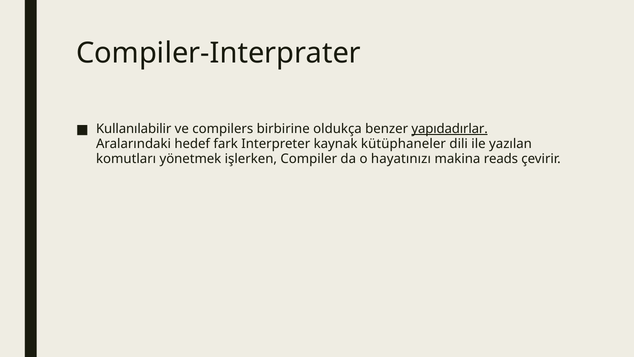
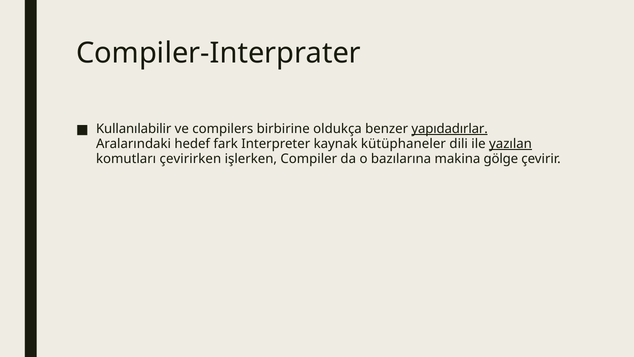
yazılan underline: none -> present (511, 144)
yönetmek: yönetmek -> çevirirken (190, 159)
hayatınızı: hayatınızı -> bazılarına (401, 159)
reads: reads -> gölge (501, 159)
